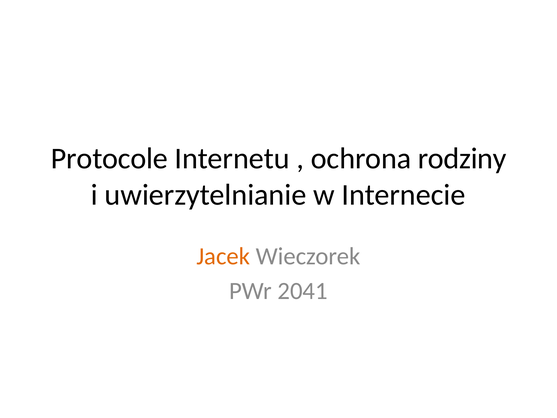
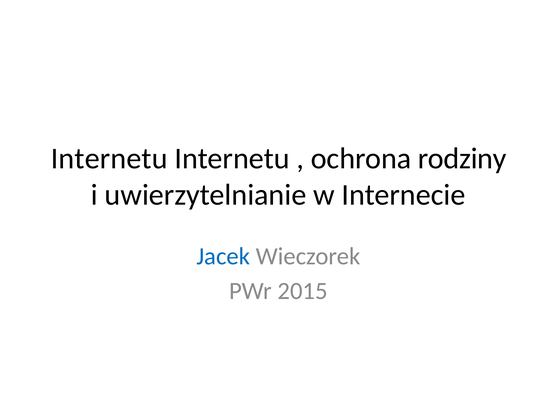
Protocole: Protocole -> Internetu (109, 159)
Jacek colour: orange -> blue (223, 256)
2041: 2041 -> 2015 (303, 291)
